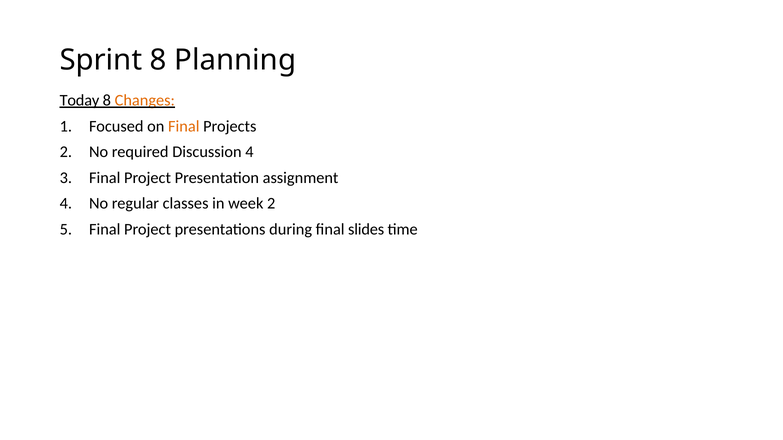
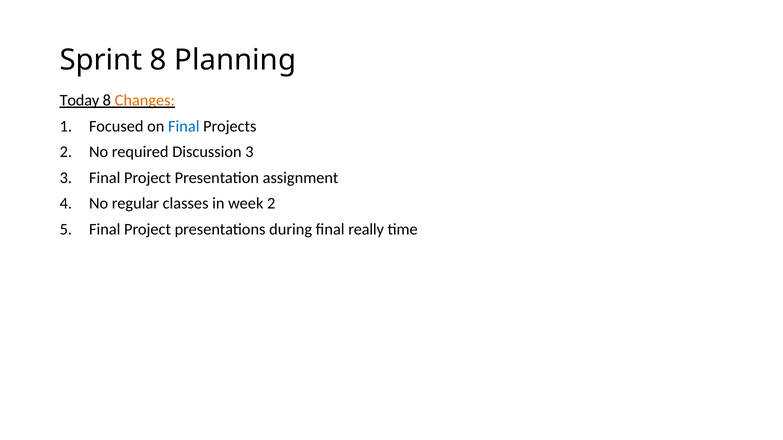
Final colour: orange -> blue (184, 126)
Discussion 4: 4 -> 3 (249, 152)
slides: slides -> really (366, 230)
